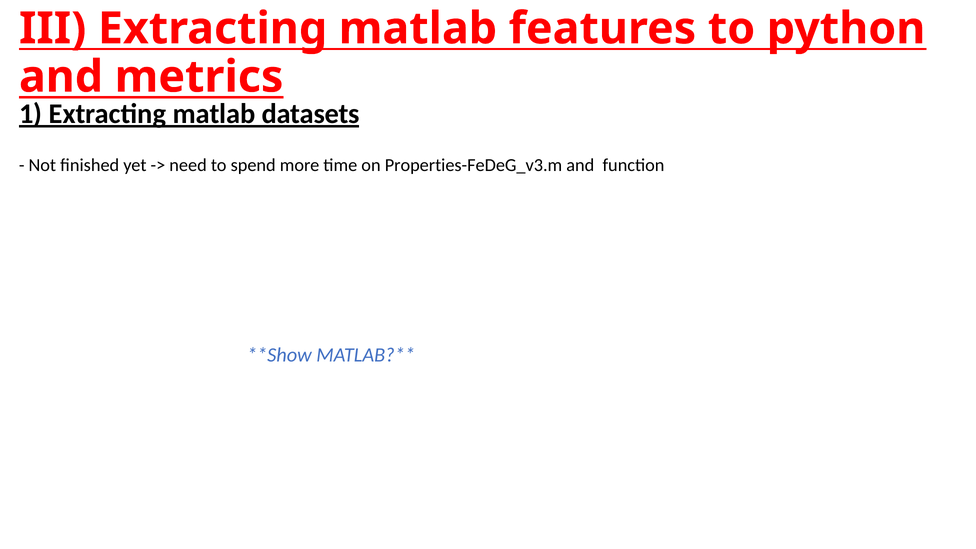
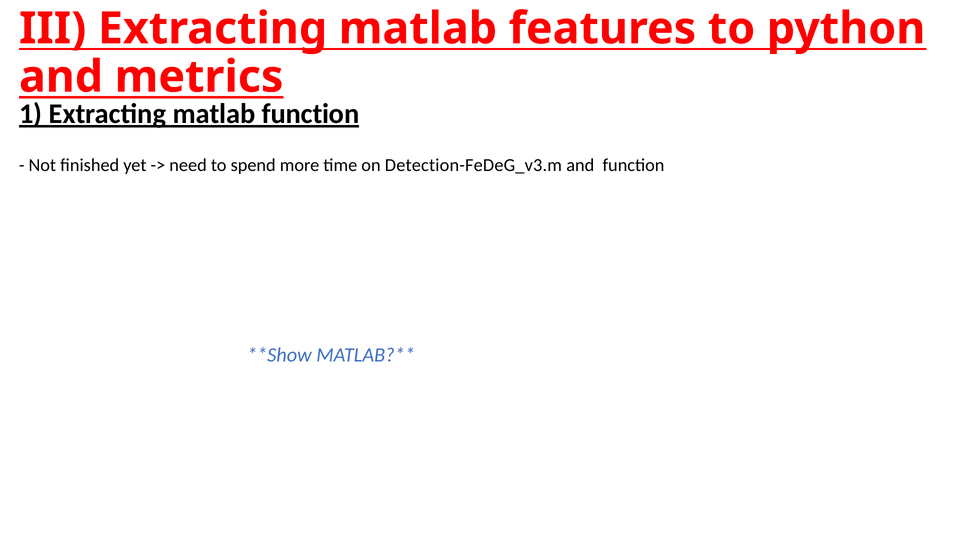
datasets: datasets -> function (311, 114)
Properties-FeDeG_v3.m: Properties-FeDeG_v3.m -> Detection-FeDeG_v3.m (473, 165)
